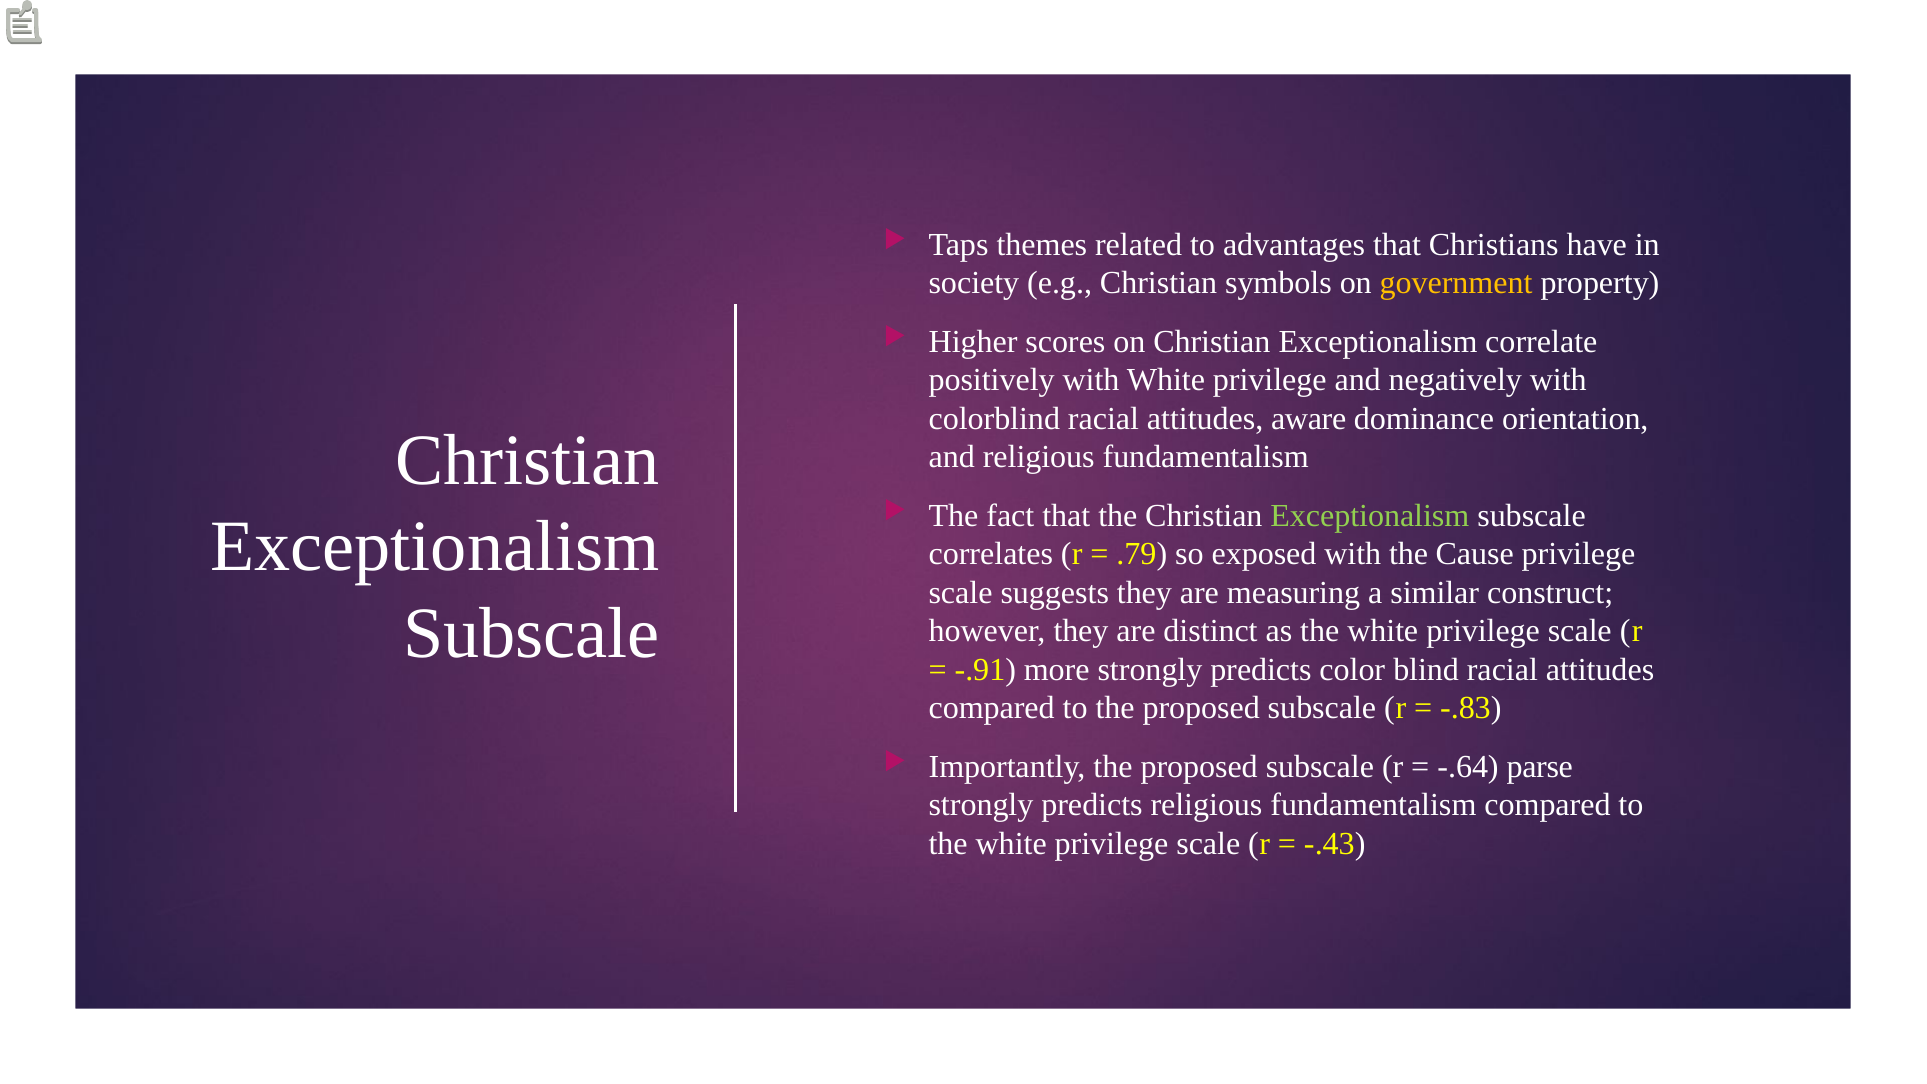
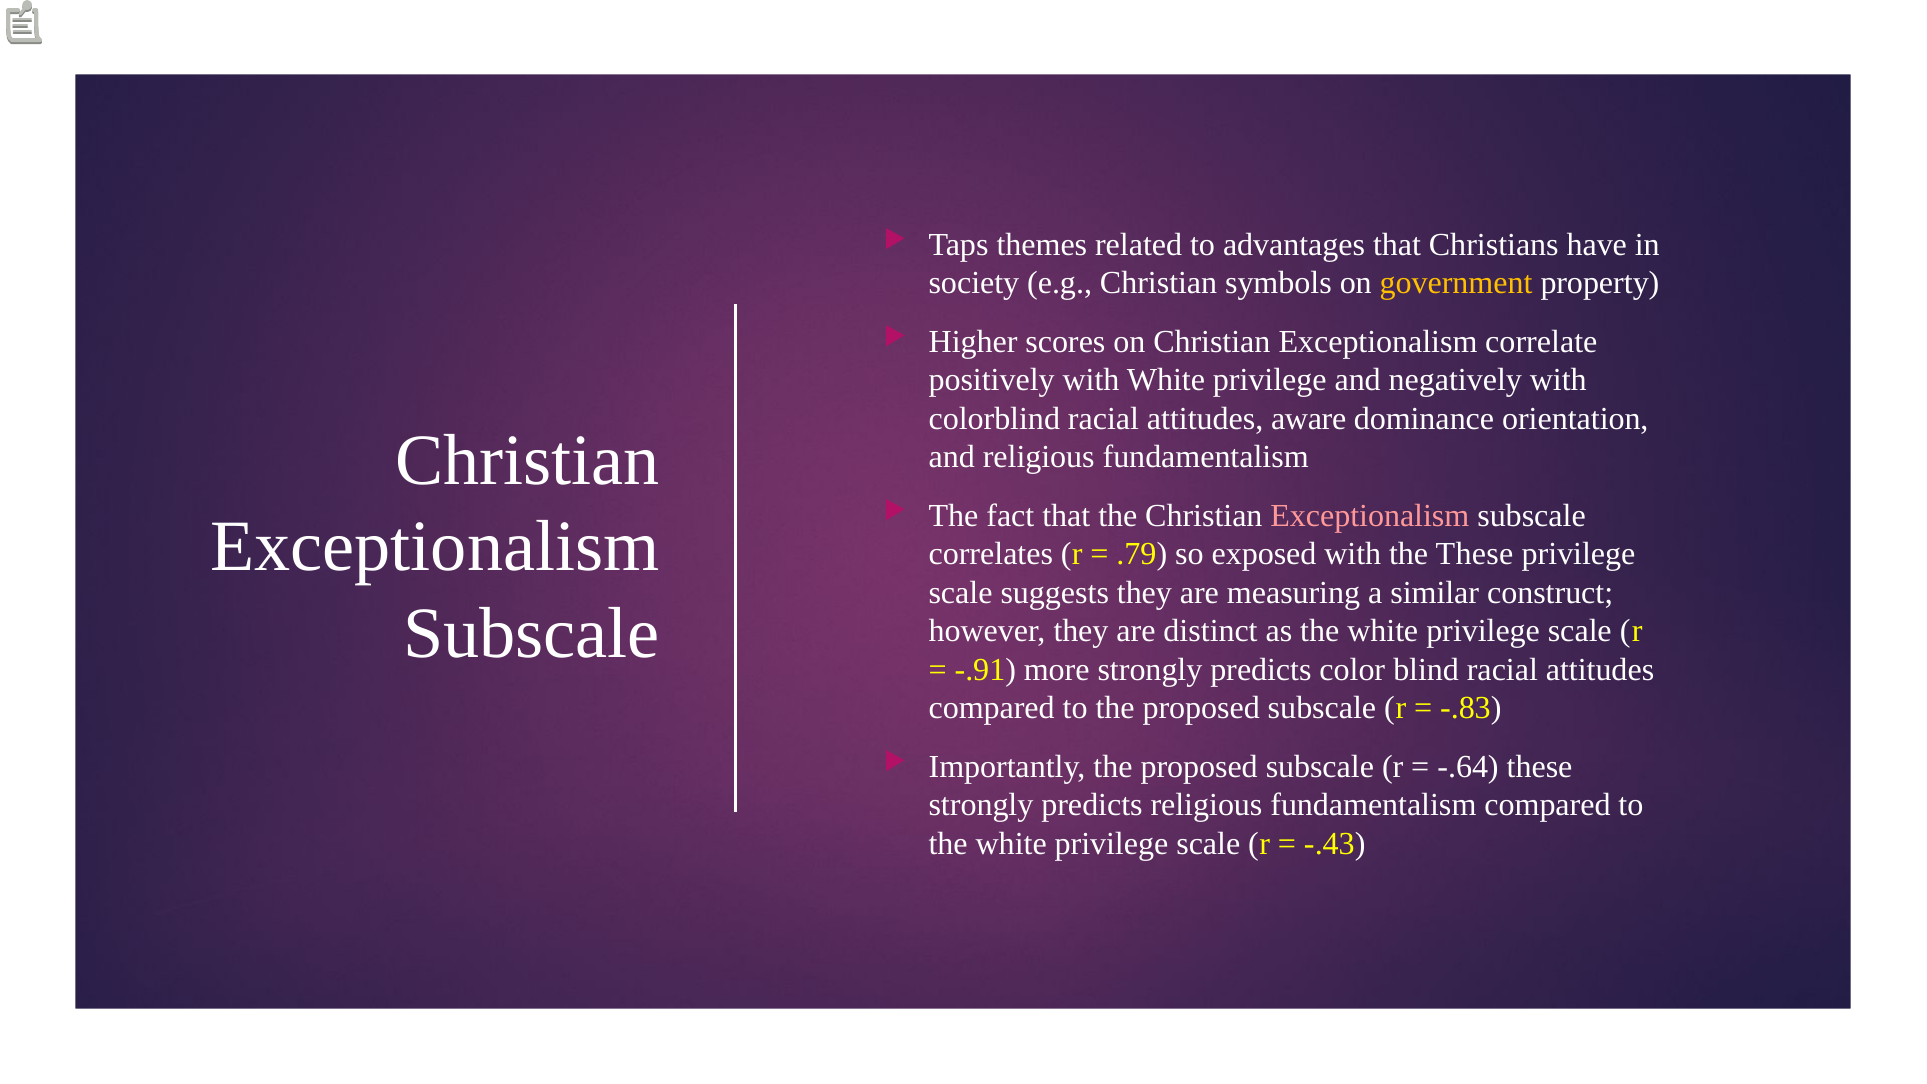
Exceptionalism colour: light green -> pink (1370, 516)
the Cause: Cause -> These (1475, 554)
-.64 parse: parse -> these (1540, 767)
